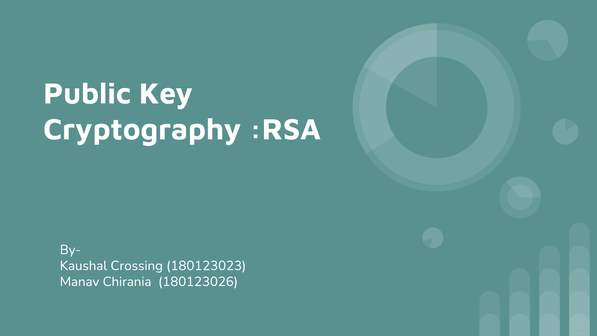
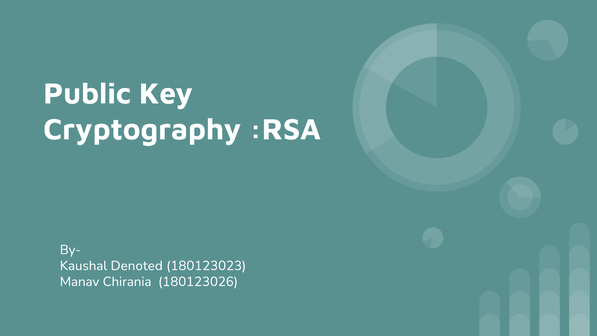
Crossing: Crossing -> Denoted (137, 266)
